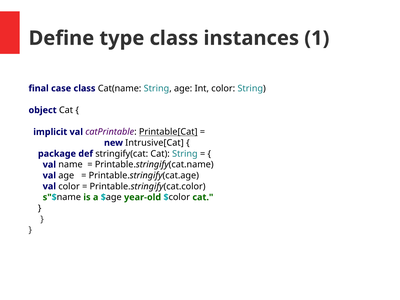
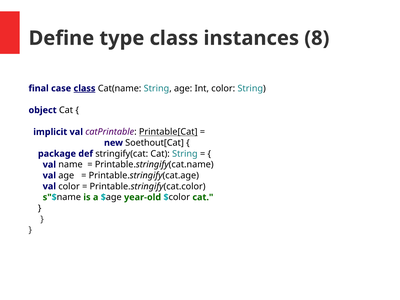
1: 1 -> 8 (317, 38)
class underline: none -> present (84, 88)
Intrusive[Cat: Intrusive[Cat -> Soethout[Cat (155, 143)
